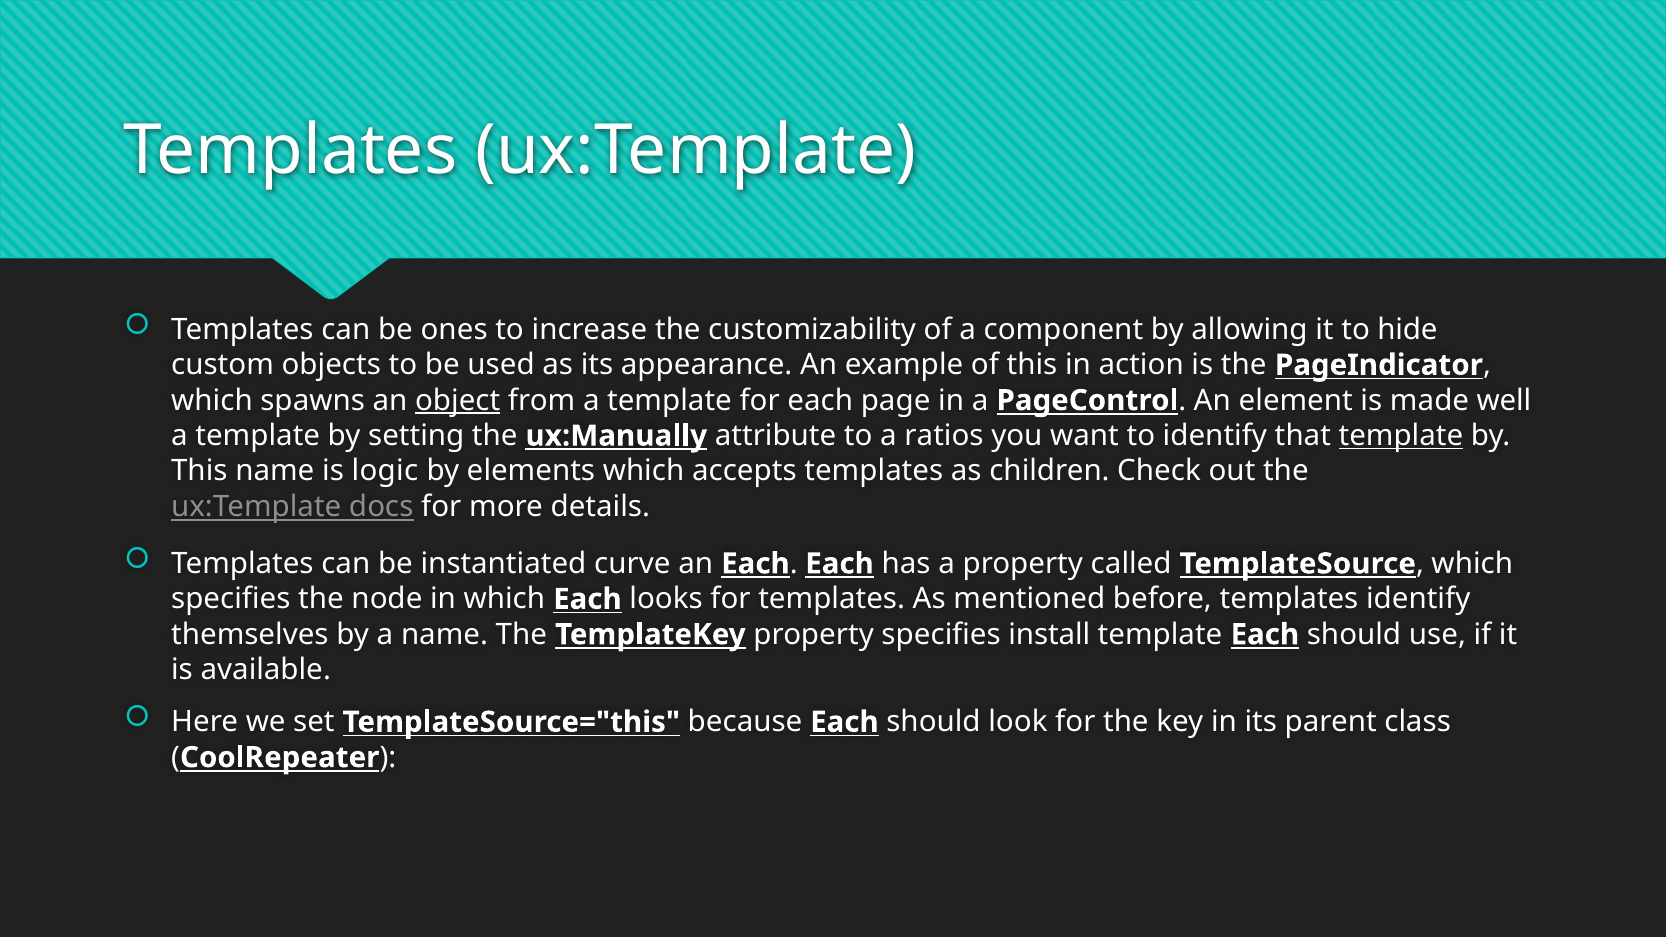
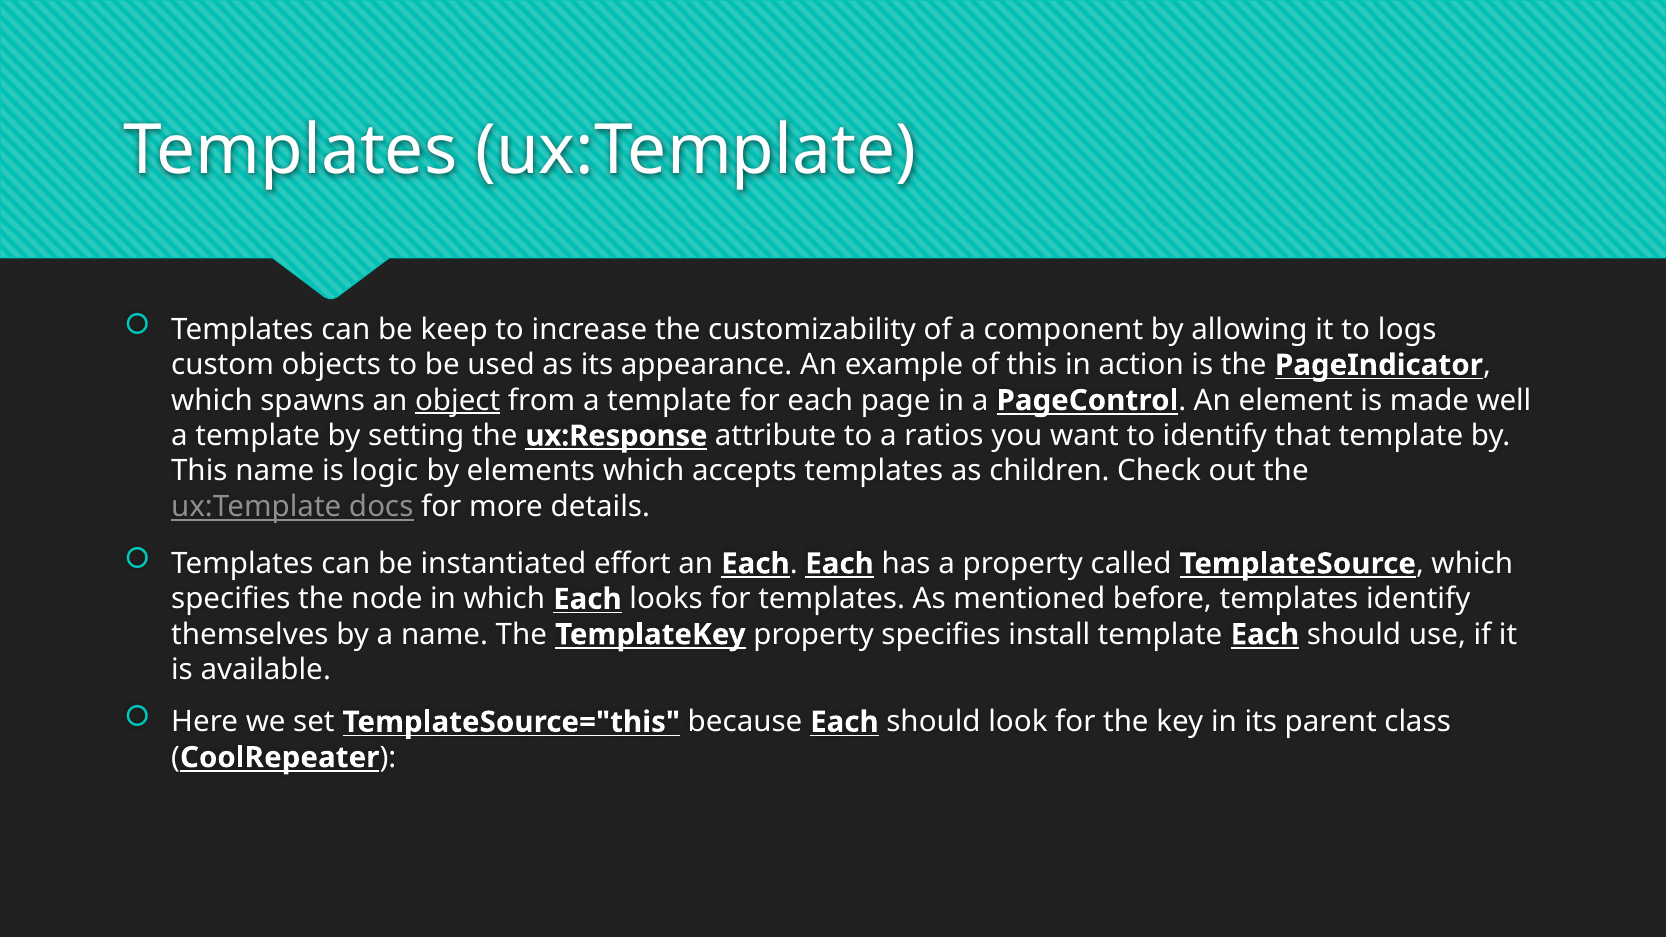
ones: ones -> keep (454, 330)
hide: hide -> logs (1407, 330)
ux:Manually: ux:Manually -> ux:Response (616, 436)
template underline: present -> none (1401, 436)
curve: curve -> effort (632, 564)
